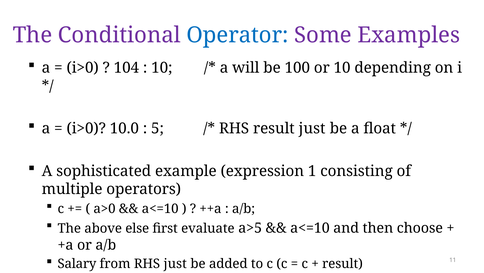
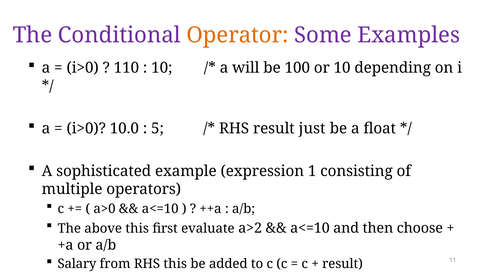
Operator colour: blue -> orange (238, 35)
104: 104 -> 110 (126, 68)
above else: else -> this (137, 228)
a>5: a>5 -> a>2 (250, 227)
RHS just: just -> this (175, 263)
